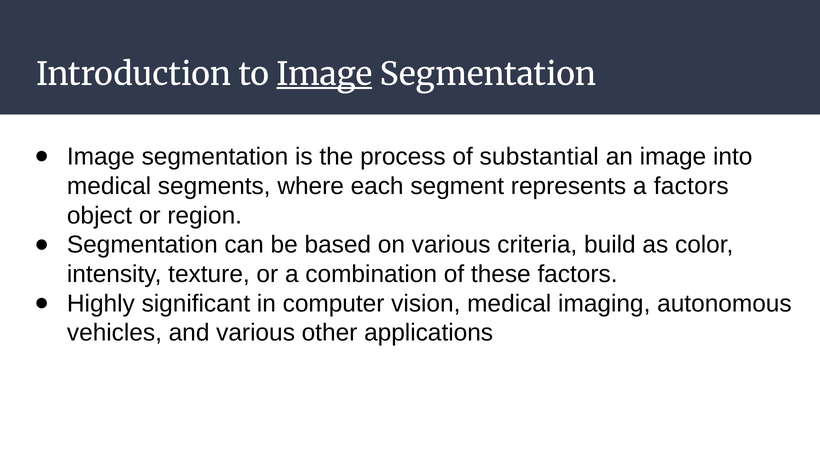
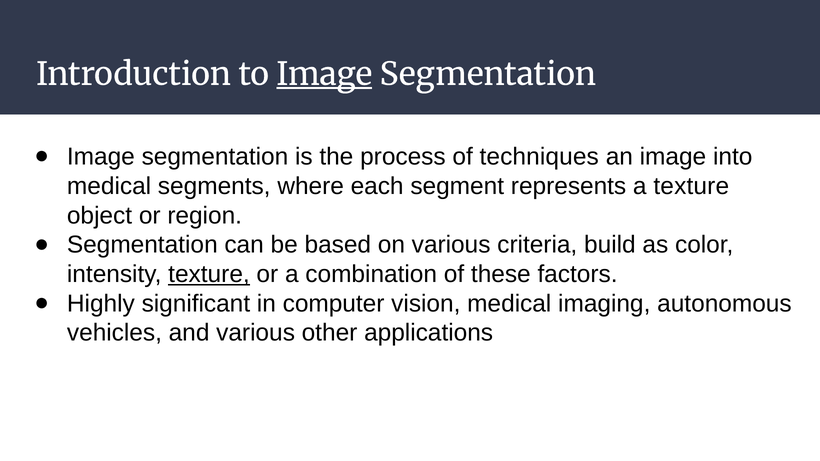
substantial: substantial -> techniques (539, 157)
a factors: factors -> texture (691, 186)
texture underline: none -> present (209, 274)
